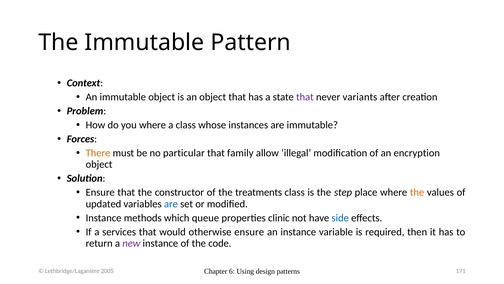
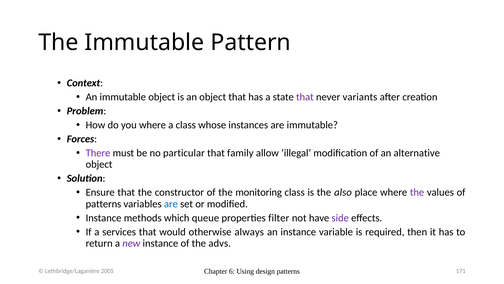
There colour: orange -> purple (98, 153)
encryption: encryption -> alternative (417, 153)
treatments: treatments -> monitoring (259, 192)
step: step -> also (343, 192)
the colour: orange -> purple (417, 192)
updated: updated -> patterns (103, 204)
clinic: clinic -> filter (279, 217)
side colour: blue -> purple (340, 217)
otherwise ensure: ensure -> always (249, 231)
code: code -> advs (220, 243)
